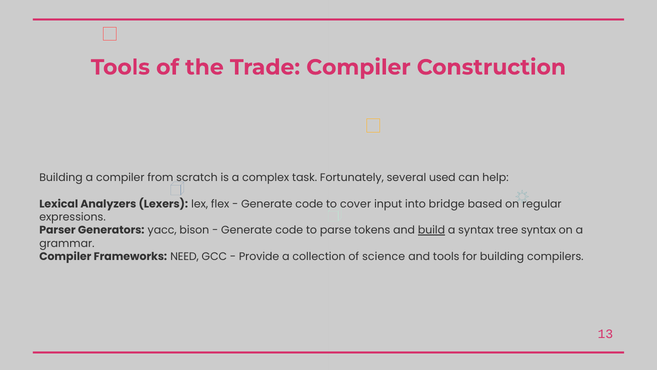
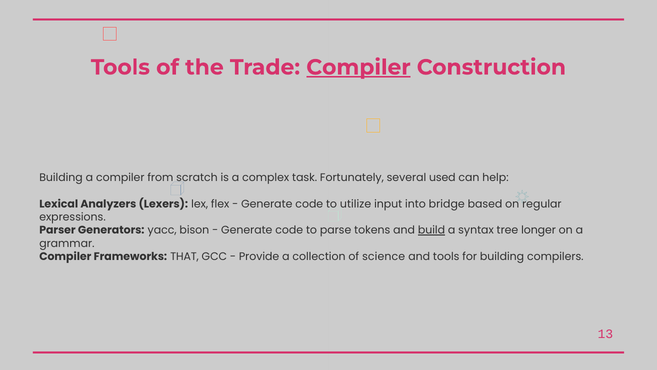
Compiler underline: none -> present (358, 67)
cover: cover -> utilize (356, 204)
tree syntax: syntax -> longer (539, 230)
NEED: NEED -> THAT (185, 256)
